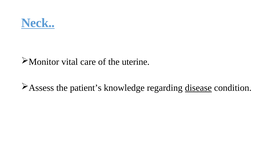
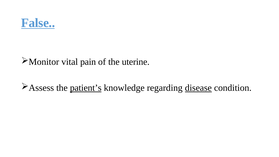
Neck: Neck -> False (38, 23)
care: care -> pain (88, 62)
patient’s underline: none -> present (86, 88)
